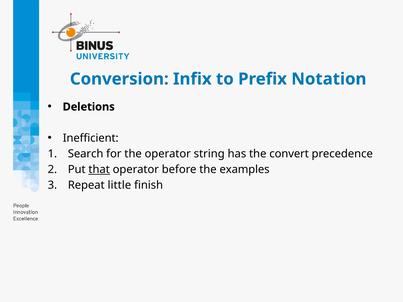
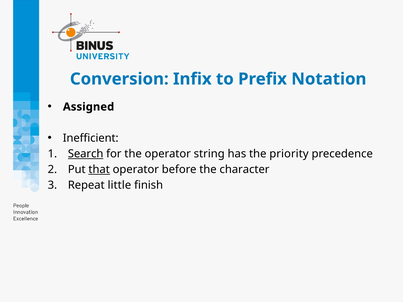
Deletions: Deletions -> Assigned (89, 107)
Search underline: none -> present (86, 154)
convert: convert -> priority (289, 154)
examples: examples -> character (245, 170)
